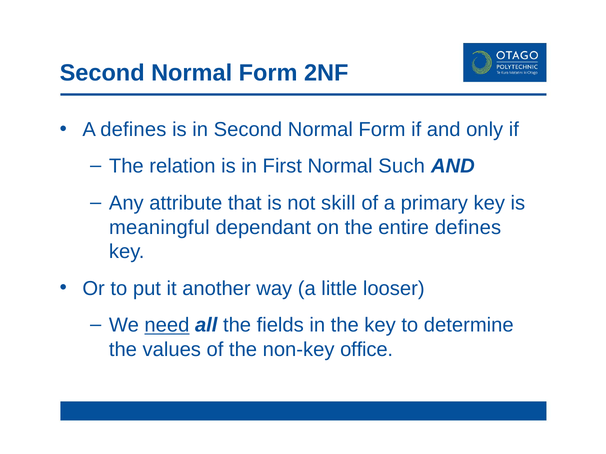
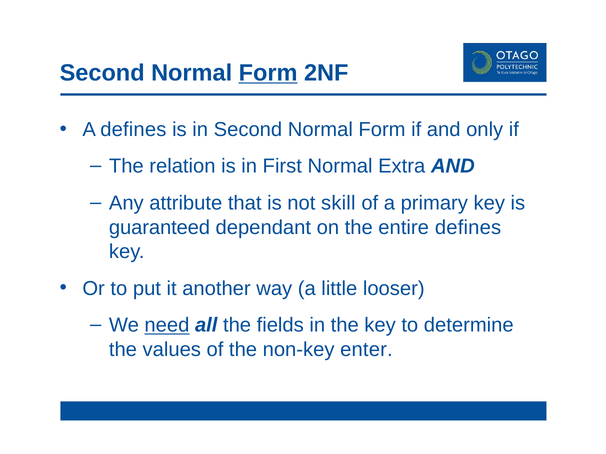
Form underline: none -> present (268, 73)
Such: Such -> Extra (402, 167)
meaningful: meaningful -> guaranteed (160, 228)
office: office -> enter (366, 350)
